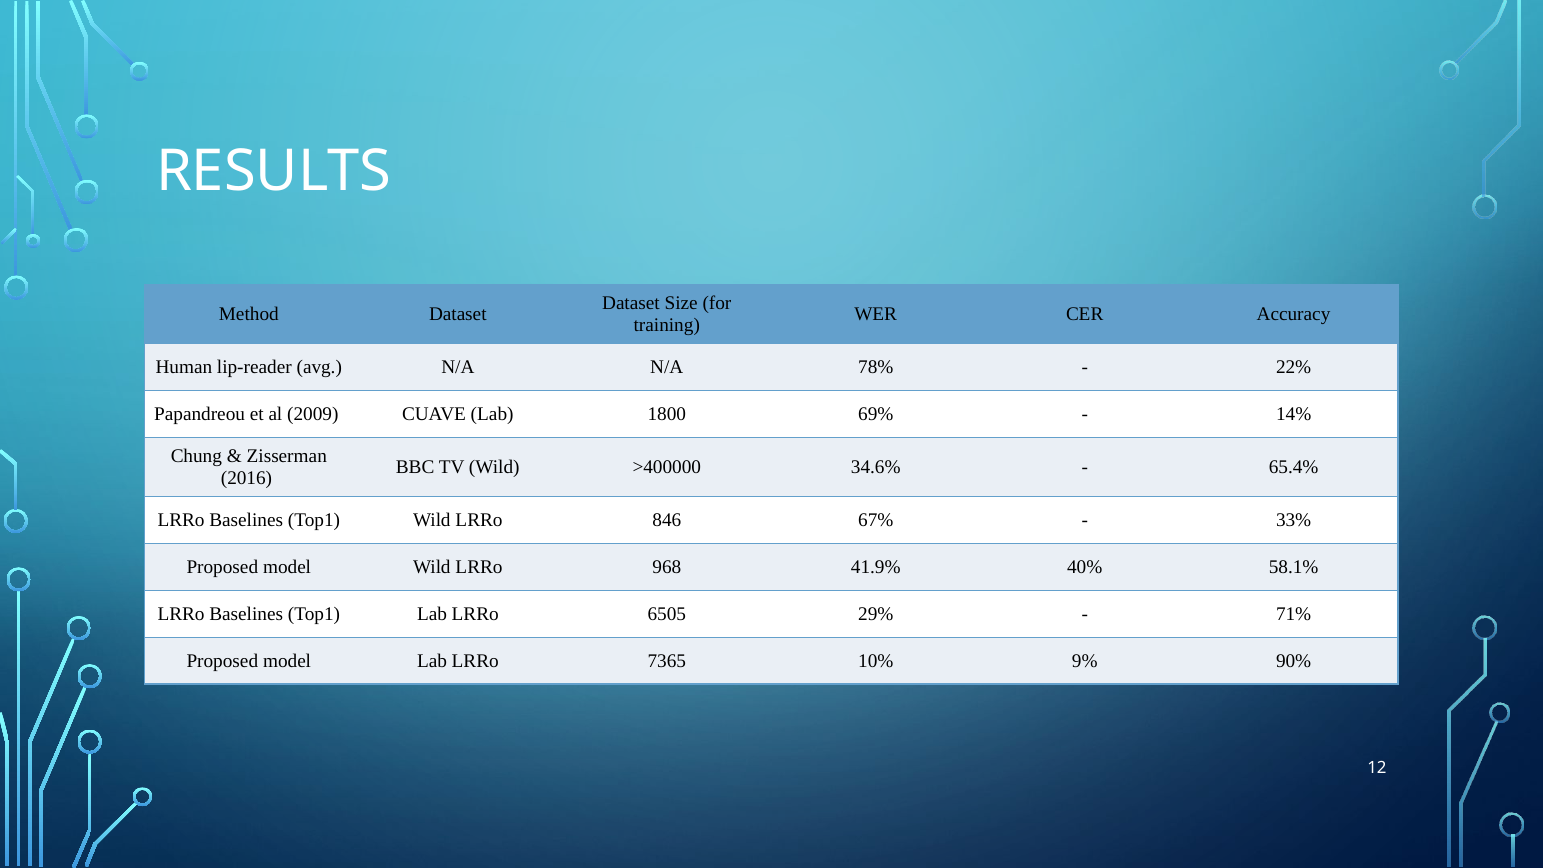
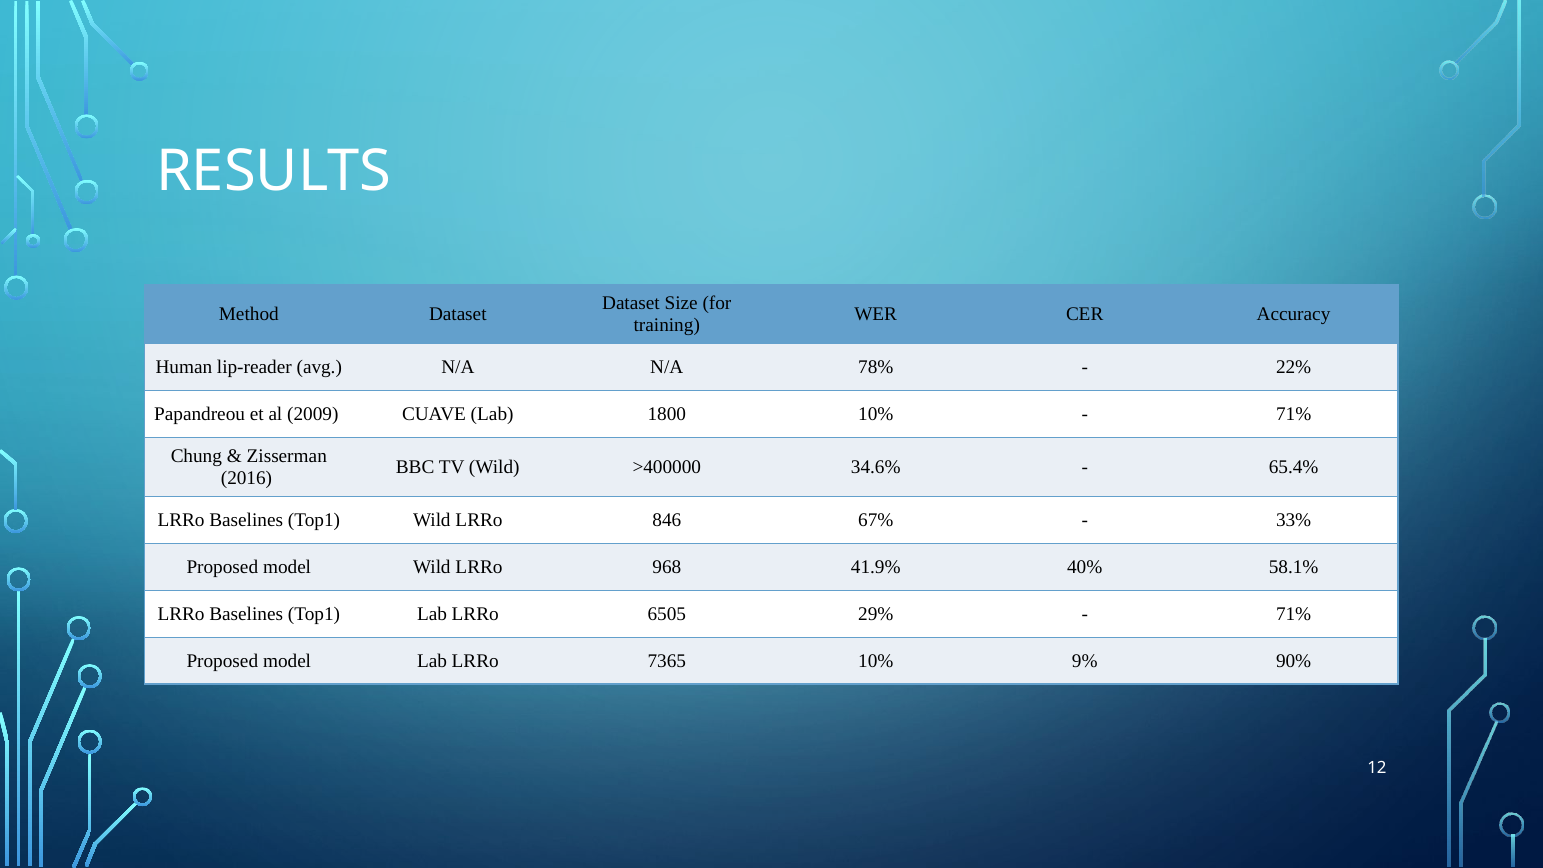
1800 69%: 69% -> 10% (876, 414)
14%: 14% -> 71% (1294, 414)
